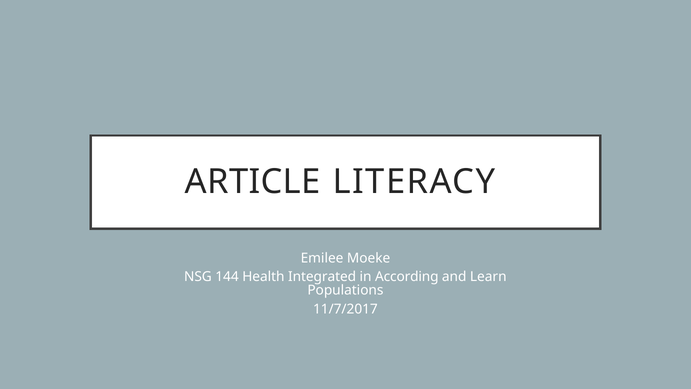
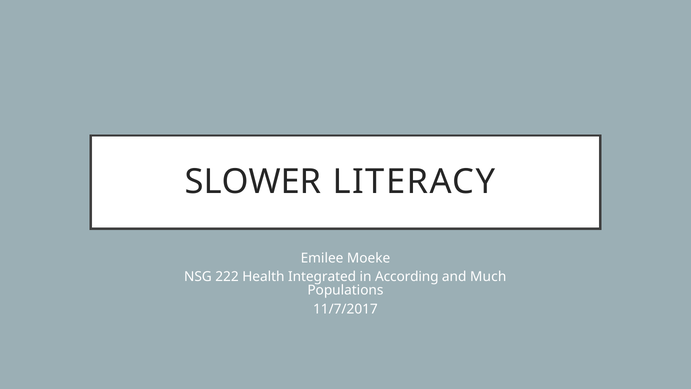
ARTICLE: ARTICLE -> SLOWER (253, 182)
144: 144 -> 222 (227, 277)
Learn: Learn -> Much (488, 277)
